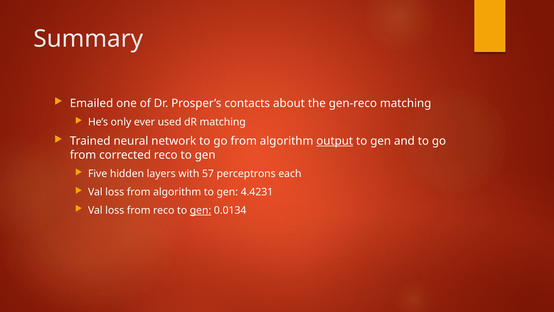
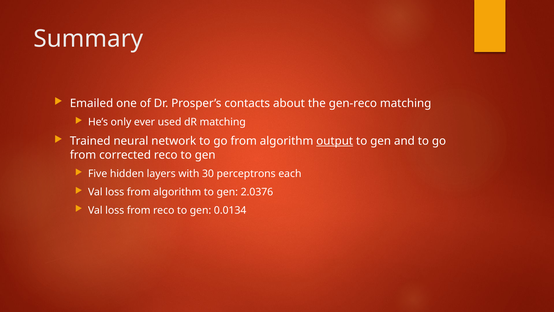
57: 57 -> 30 (208, 174)
4.4231: 4.4231 -> 2.0376 (257, 192)
gen underline: present -> none (200, 210)
